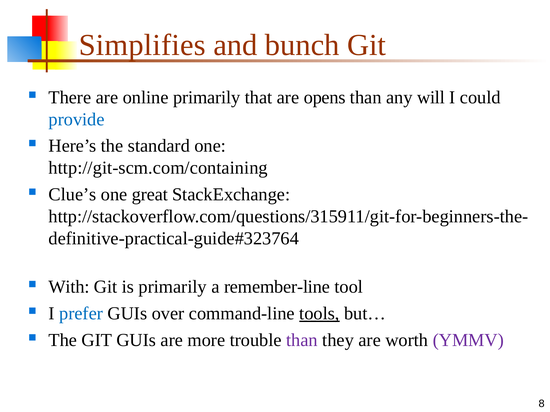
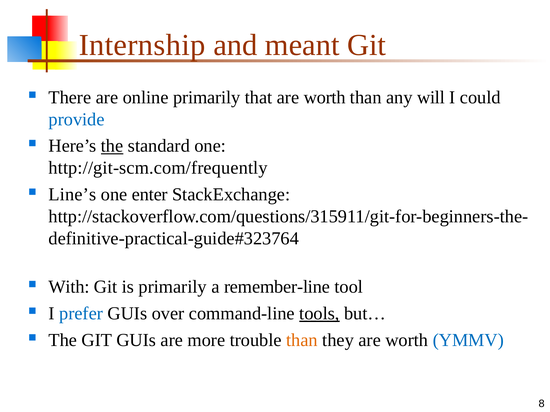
Simplifies: Simplifies -> Internship (142, 45)
bunch: bunch -> meant (302, 45)
that are opens: opens -> worth (325, 97)
the underline: none -> present (112, 146)
http://git-scm.com/containing: http://git-scm.com/containing -> http://git-scm.com/frequently (158, 168)
Clue’s: Clue’s -> Line’s (72, 195)
great: great -> enter (150, 195)
than colour: purple -> orange (302, 340)
YMMV colour: purple -> blue (468, 340)
